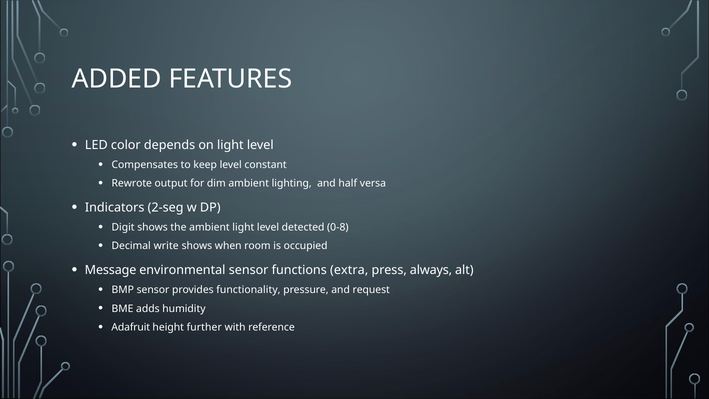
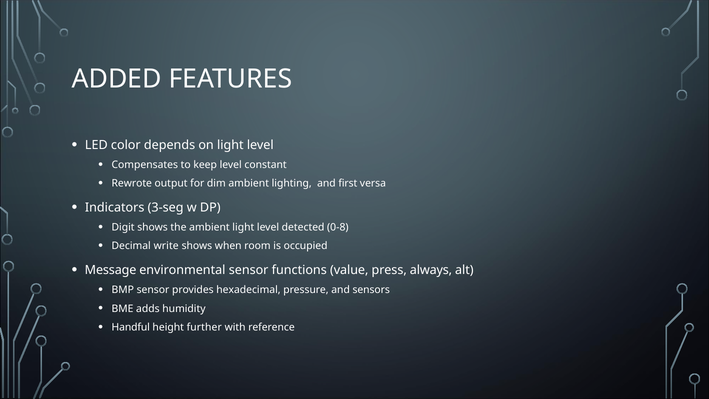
half: half -> first (348, 183)
2-seg: 2-seg -> 3-seg (166, 208)
extra: extra -> value (349, 270)
functionality: functionality -> hexadecimal (248, 290)
request: request -> sensors (371, 290)
Adafruit: Adafruit -> Handful (131, 327)
